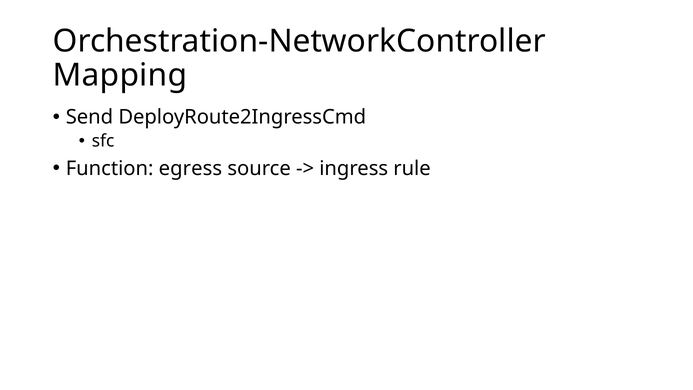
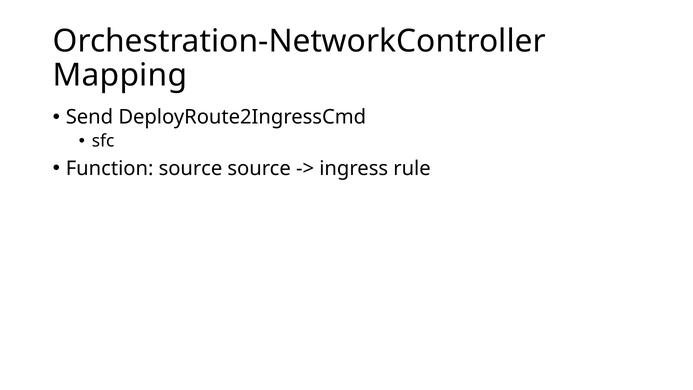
Function egress: egress -> source (190, 169)
